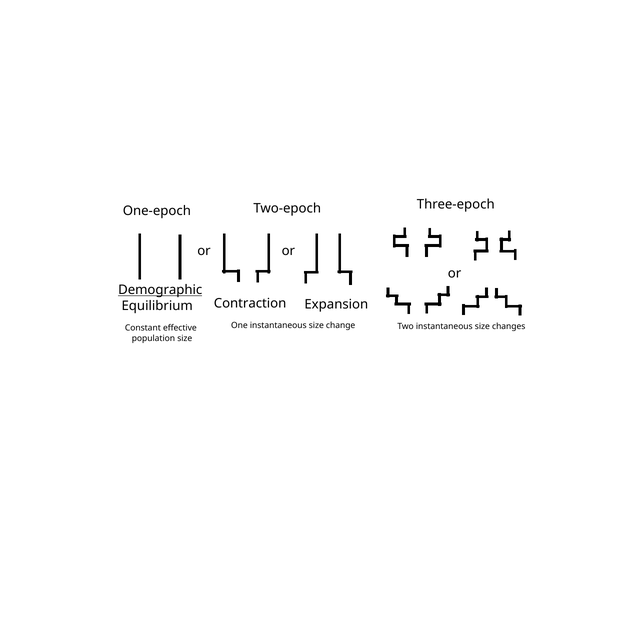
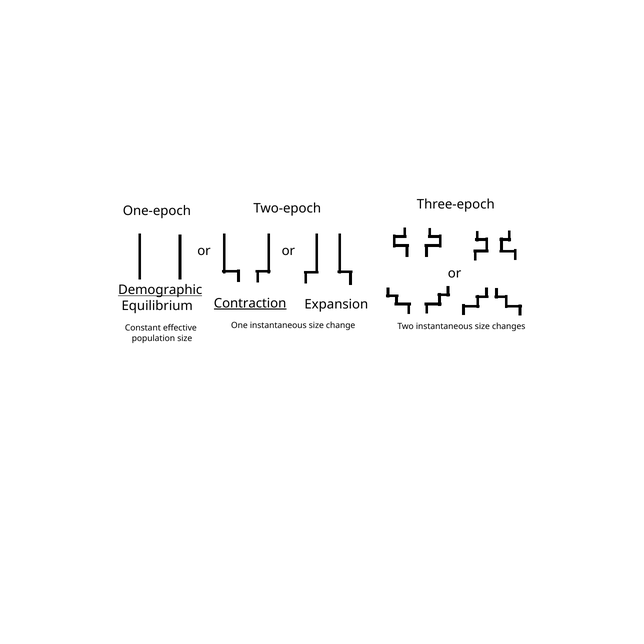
Contraction underline: none -> present (250, 303)
